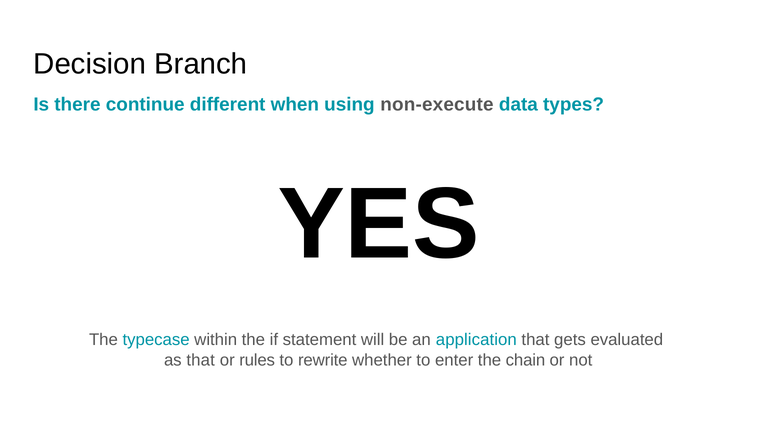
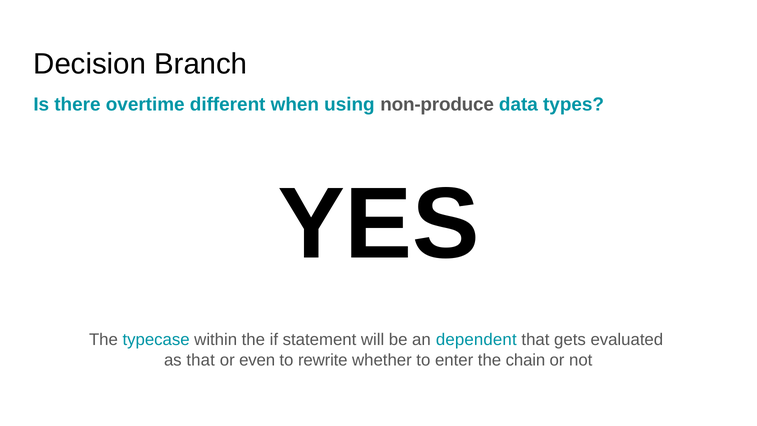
continue: continue -> overtime (145, 105)
non-execute: non-execute -> non-produce (437, 105)
application: application -> dependent (476, 340)
rules: rules -> even (257, 360)
